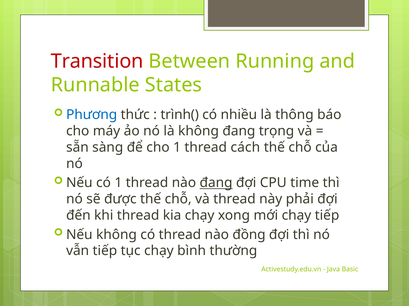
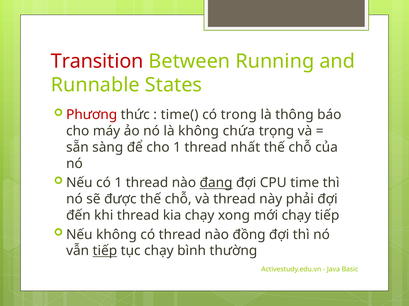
Phương colour: blue -> red (92, 115)
trình(: trình( -> time( (180, 115)
nhiều: nhiều -> trong (239, 115)
không đang: đang -> chứa (239, 131)
cách: cách -> nhất (245, 148)
tiếp underline: none -> present (105, 251)
